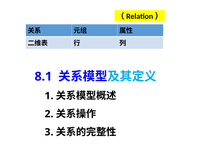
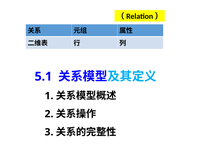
8.1: 8.1 -> 5.1 (43, 76)
